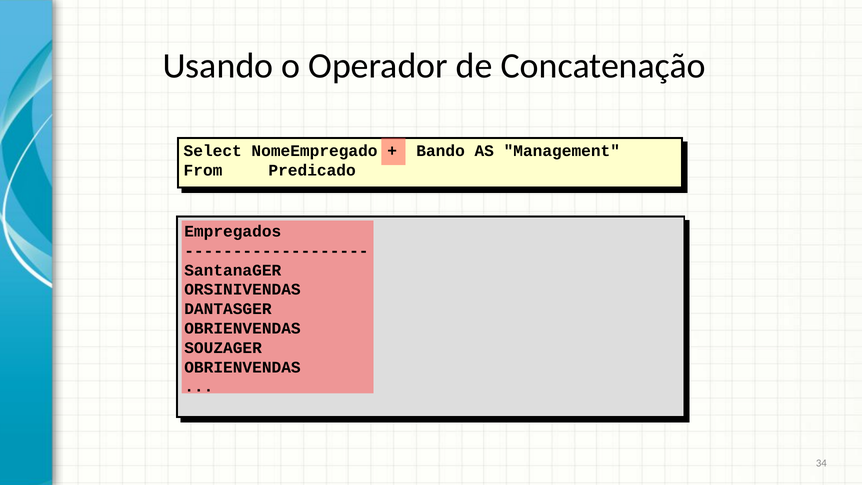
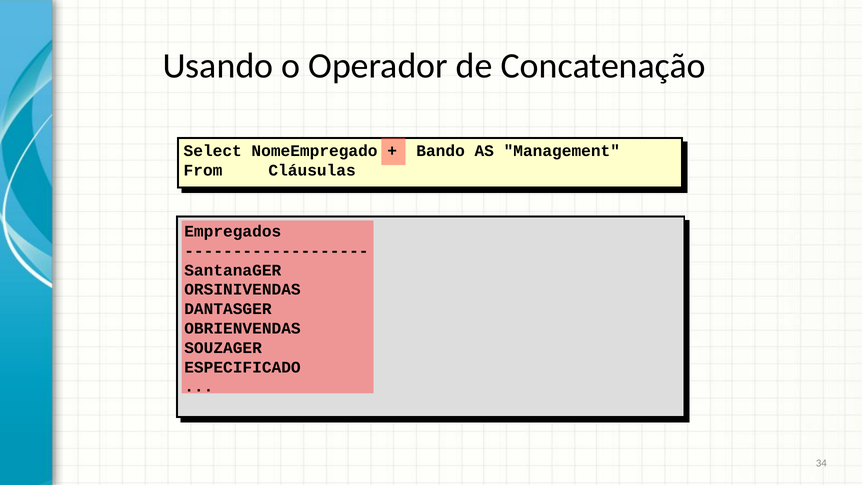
Predicado: Predicado -> Cláusulas (312, 170)
OBRIENVENDAS: OBRIENVENDAS -> ESPECIFICADO (242, 367)
